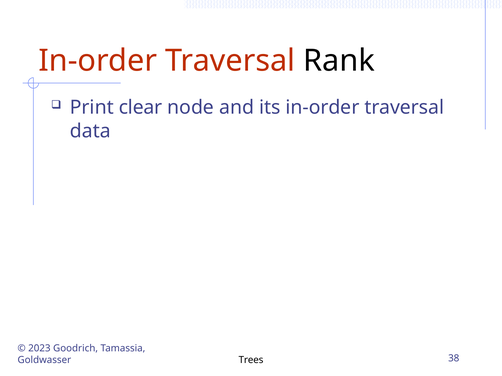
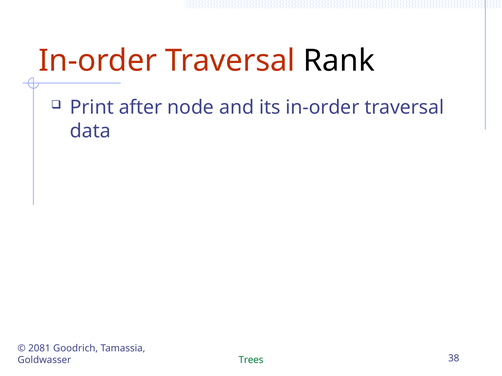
clear: clear -> after (141, 108)
2023: 2023 -> 2081 (39, 349)
Trees colour: black -> green (251, 360)
